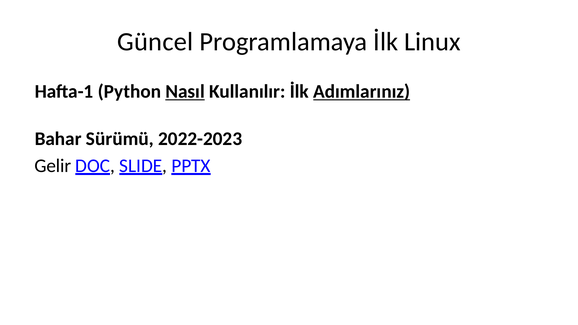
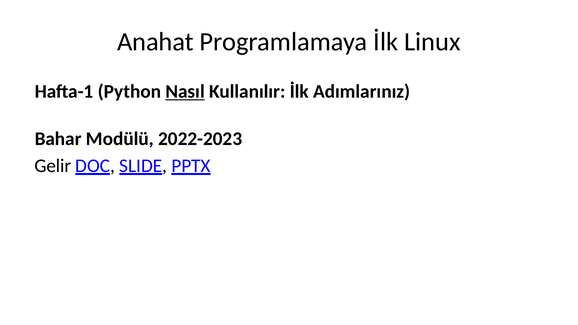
Güncel: Güncel -> Anahat (155, 42)
Adımlarınız underline: present -> none (362, 92)
Sürümü: Sürümü -> Modülü (120, 139)
